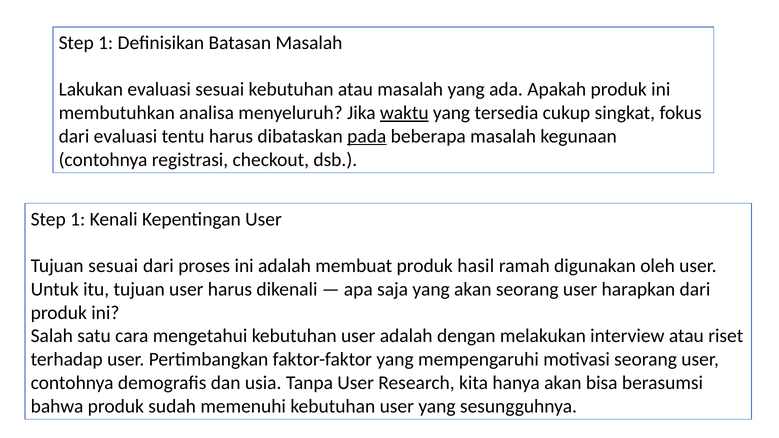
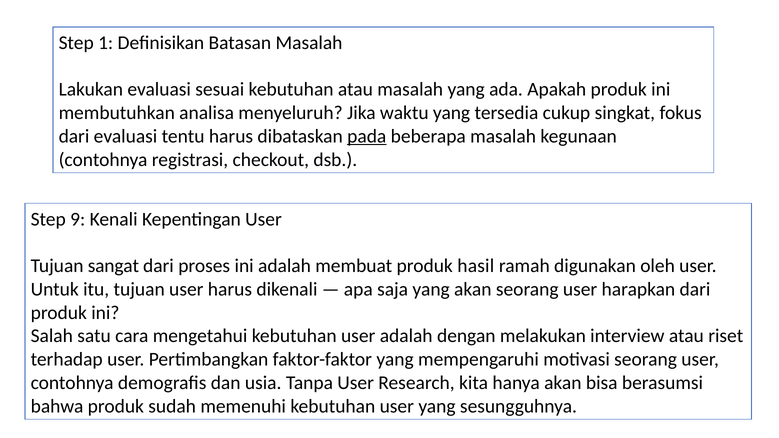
waktu underline: present -> none (404, 113)
1: 1 -> 9 (78, 219)
Tujuan sesuai: sesuai -> sangat (113, 266)
